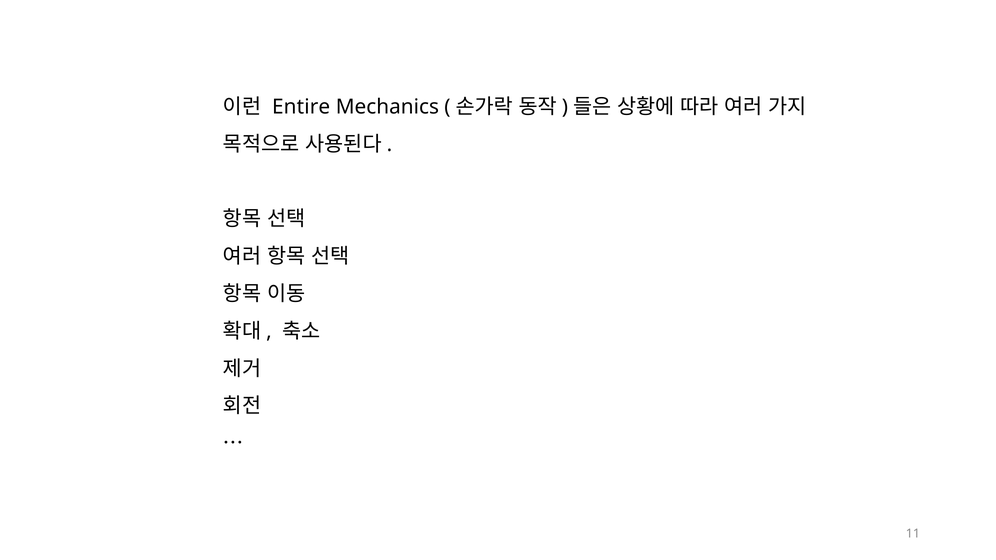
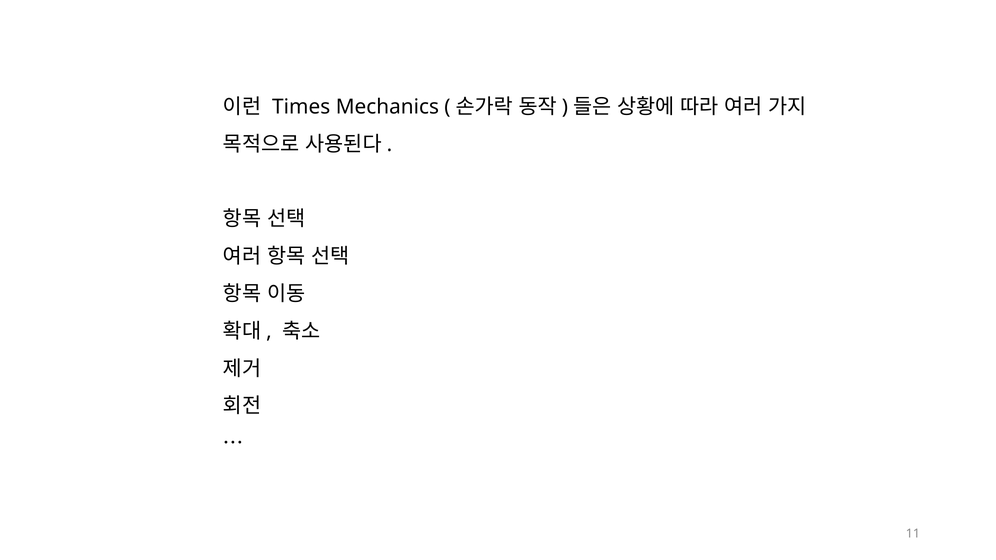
Entire: Entire -> Times (301, 107)
